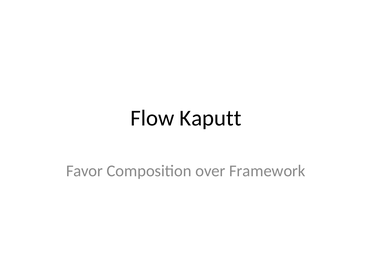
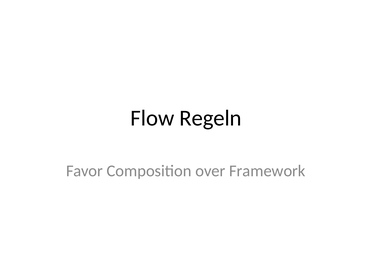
Kaputt: Kaputt -> Regeln (210, 118)
